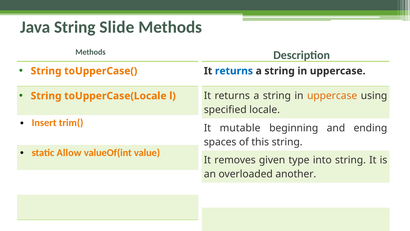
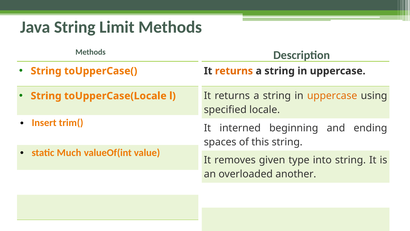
Slide: Slide -> Limit (117, 27)
returns colour: blue -> orange (234, 71)
mutable: mutable -> interned (240, 128)
Allow: Allow -> Much (69, 153)
